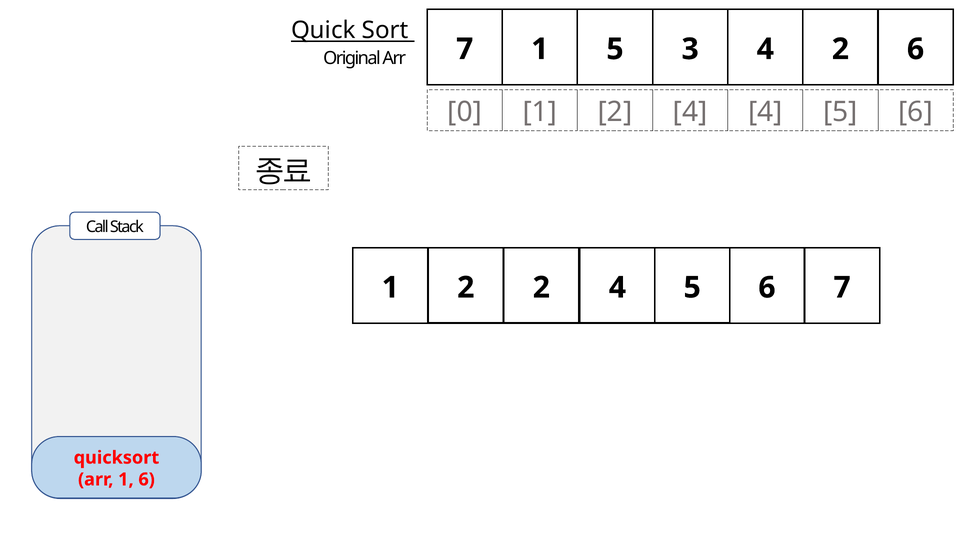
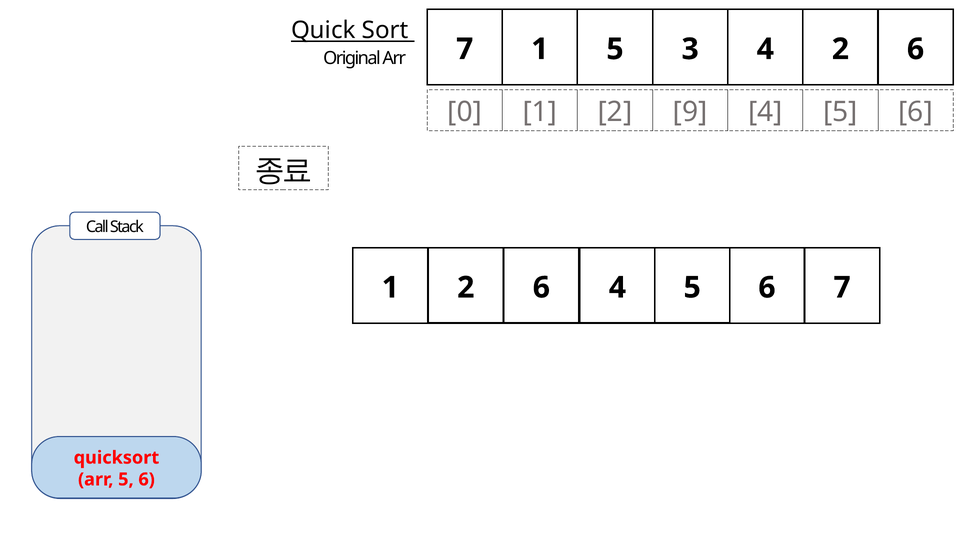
2 4: 4 -> 9 (690, 112)
2: 2 -> 6 (541, 288)
1: 1 -> 5 (126, 479)
